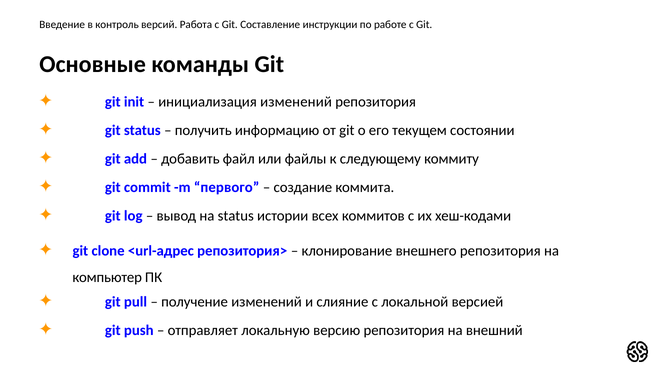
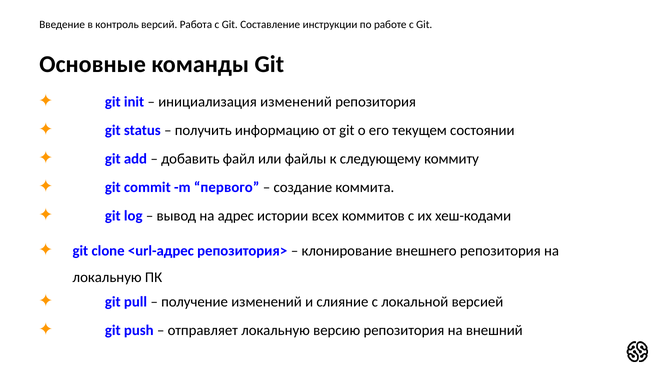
на status: status -> адрес (236, 216)
компьютер: компьютер -> локальную (107, 277)
